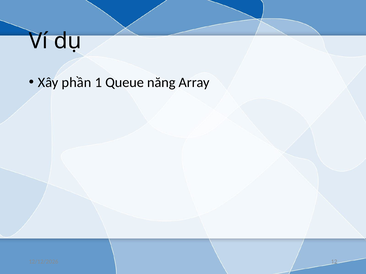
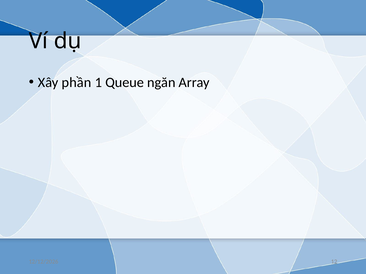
năng: năng -> ngăn (161, 83)
